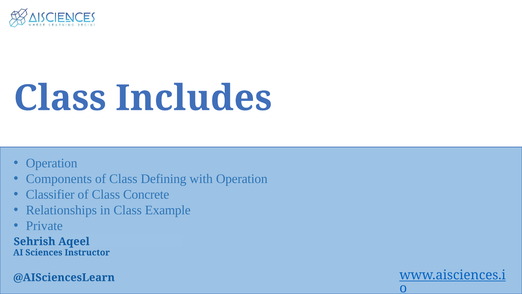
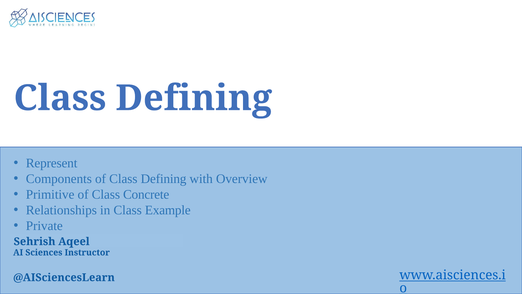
Includes: Includes -> Defining (194, 98)
Operation: Operation -> Represent (52, 163)
with Operation: Operation -> Overview (242, 179)
Classifier: Classifier -> Primitive (50, 194)
